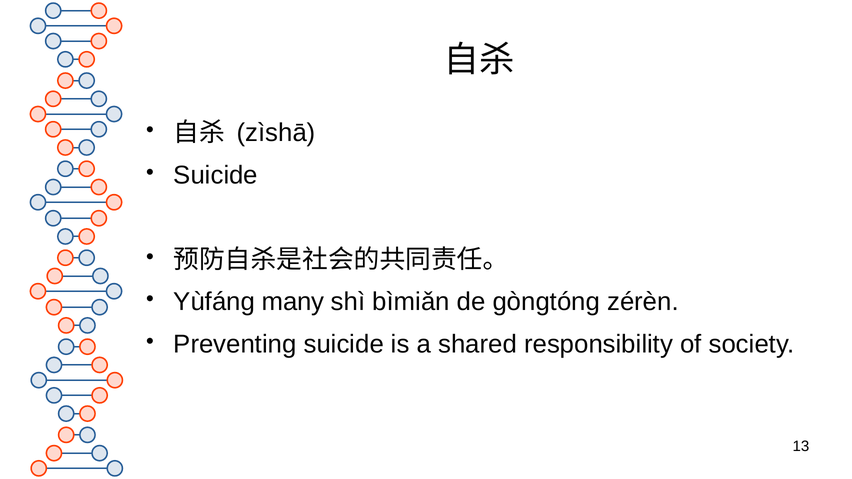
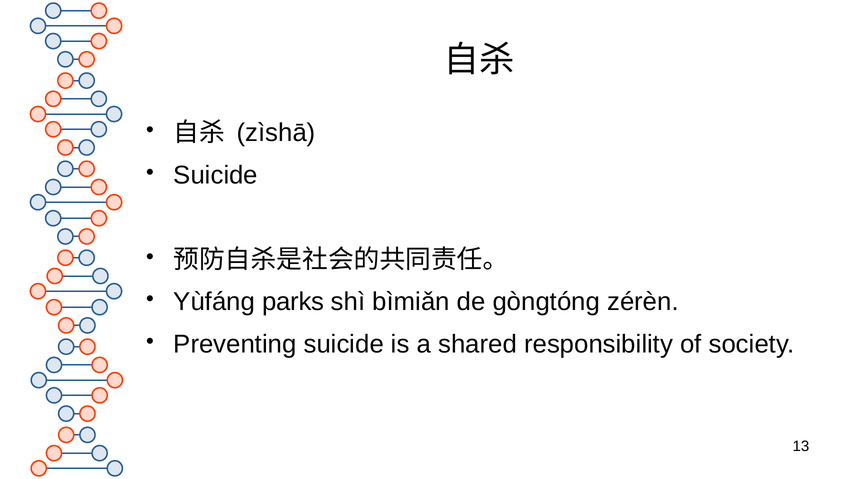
many: many -> parks (293, 302)
